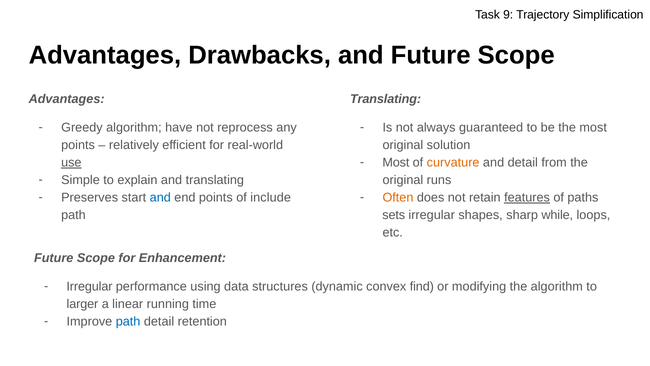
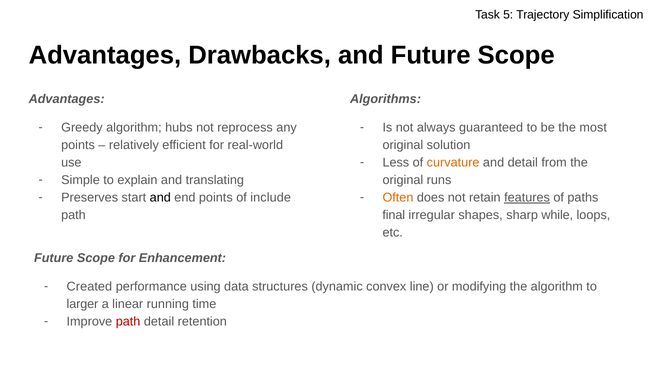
9: 9 -> 5 (508, 15)
Translating: Translating -> Algorithms (385, 99)
have: have -> hubs (179, 127)
Most: Most -> Less (396, 162)
use underline: present -> none (71, 162)
and colour: blue -> black (160, 197)
sets: sets -> final (394, 215)
Irregular: Irregular -> Created (89, 286)
find: find -> line (422, 286)
path colour: blue -> red (128, 321)
